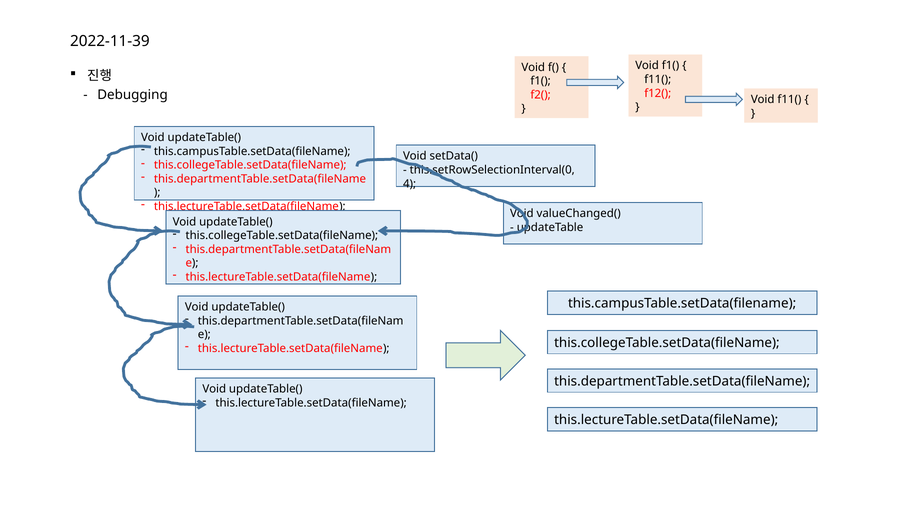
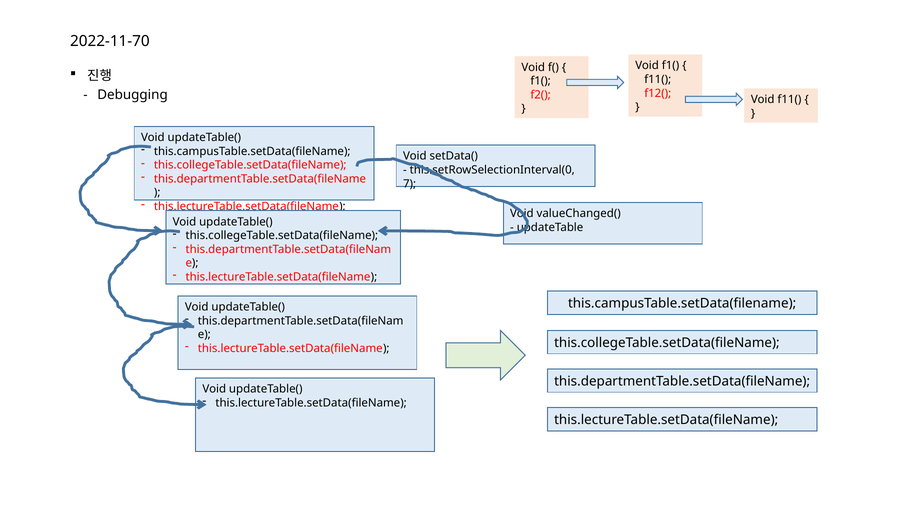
2022-11-39: 2022-11-39 -> 2022-11-70 (110, 41)
4: 4 -> 7 (410, 184)
